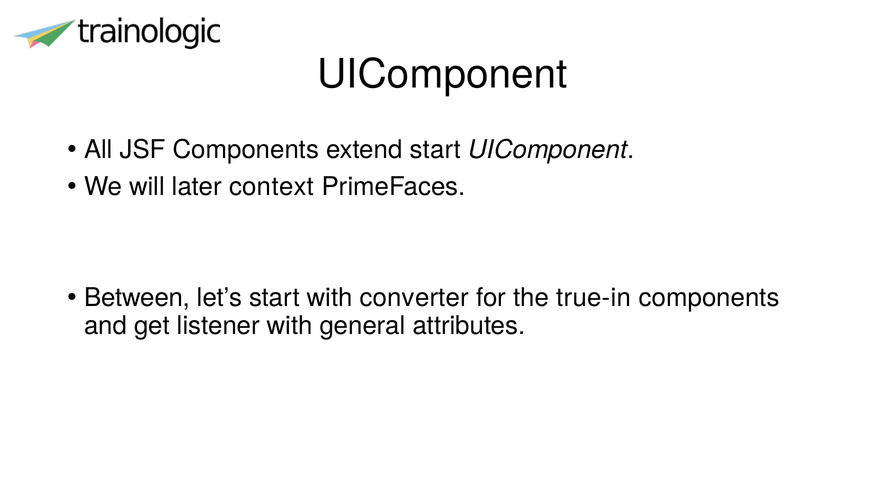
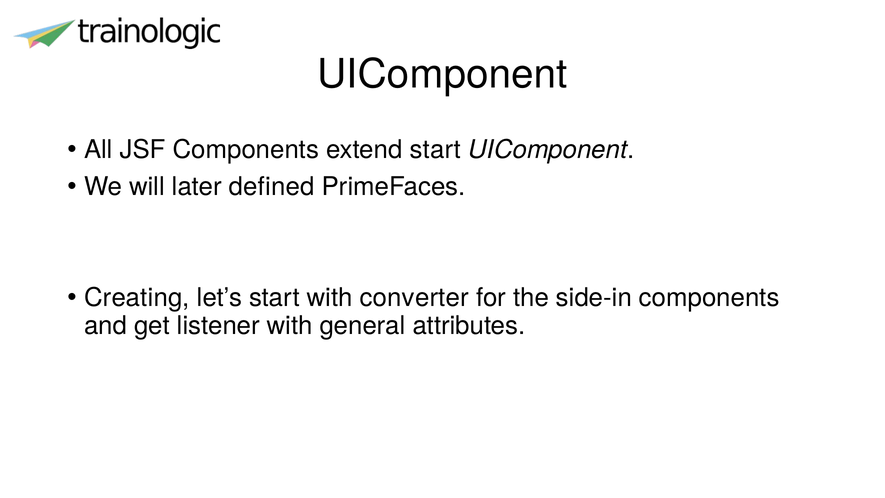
context: context -> defined (272, 187)
Between: Between -> Creating (137, 298)
true-in: true-in -> side-in (594, 298)
